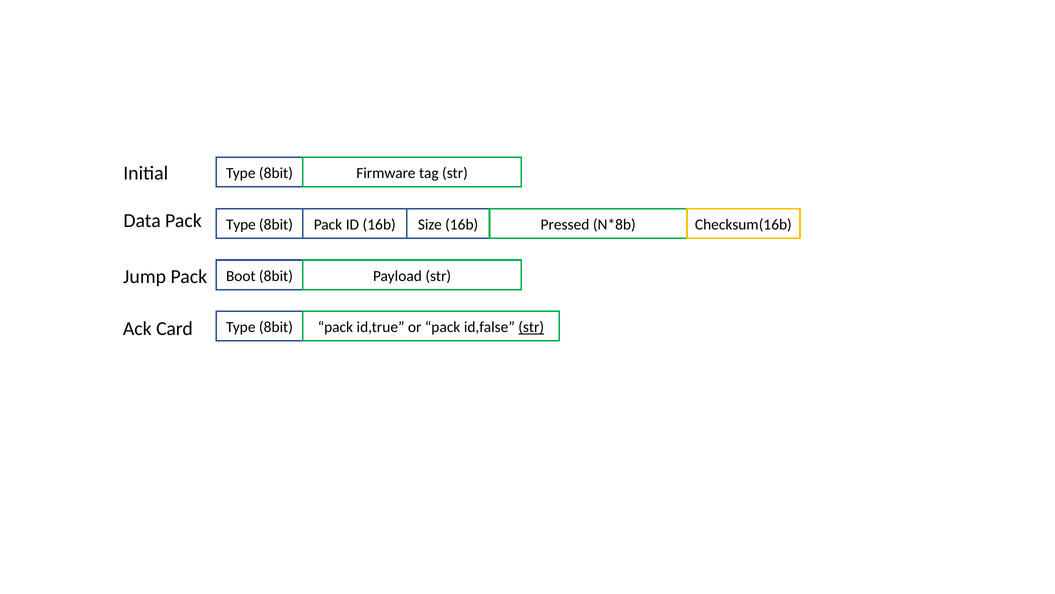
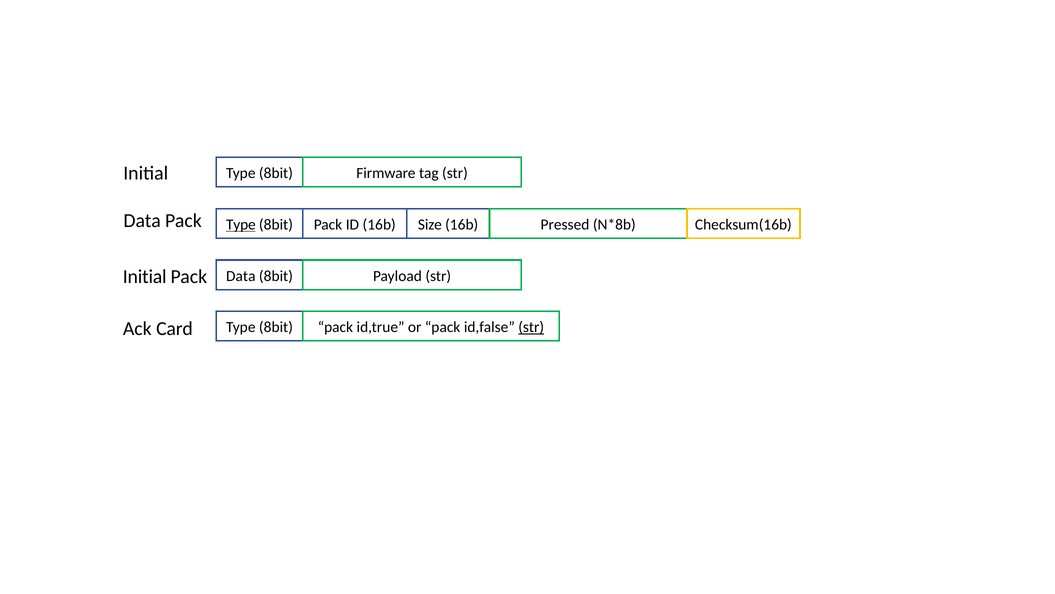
Type underline: none -> present (241, 224)
Jump: Jump -> Initial (145, 276)
Boot: Boot -> Data (241, 276)
